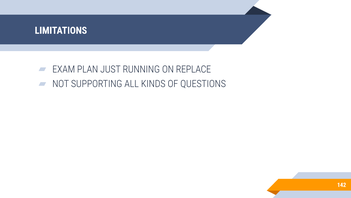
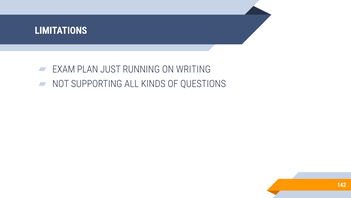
REPLACE: REPLACE -> WRITING (193, 69)
